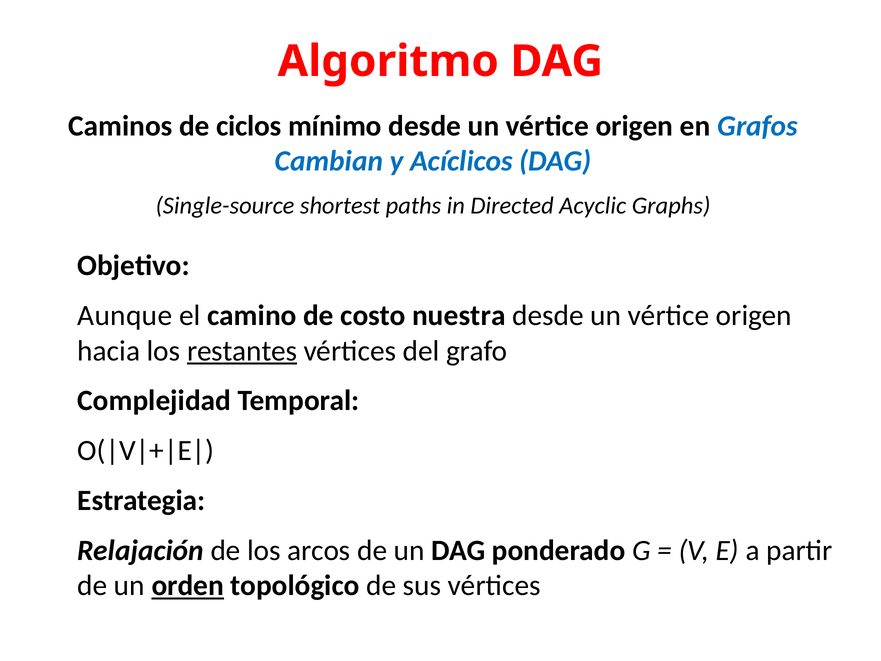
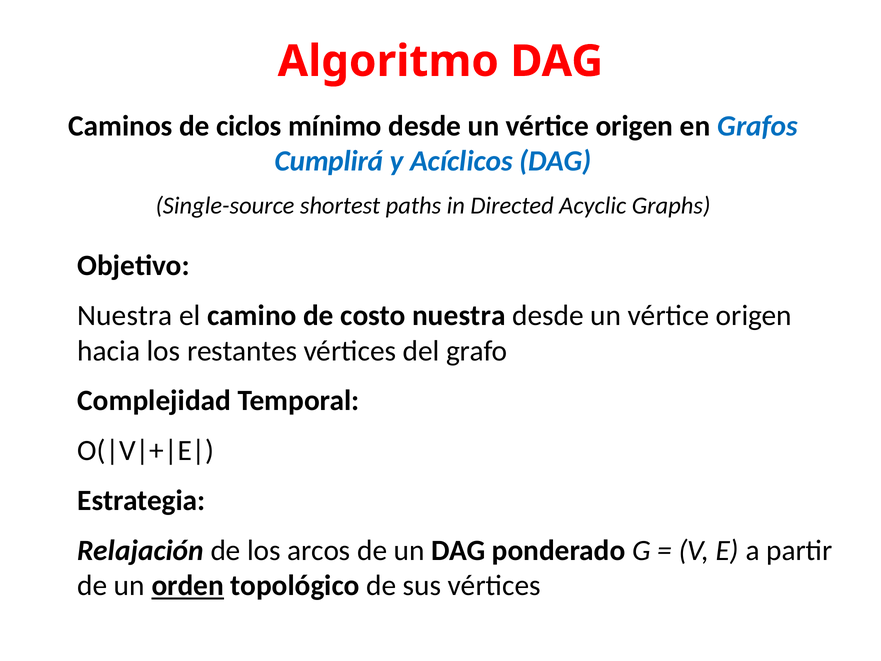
Cambian: Cambian -> Cumplirá (329, 161)
Aunque: Aunque -> Nuestra (125, 315)
restantes underline: present -> none (242, 351)
